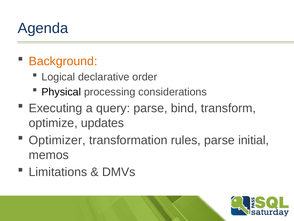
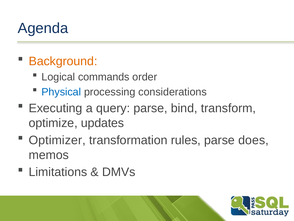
declarative: declarative -> commands (104, 77)
Physical colour: black -> blue (61, 92)
initial: initial -> does (253, 140)
